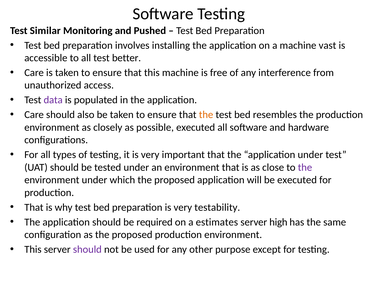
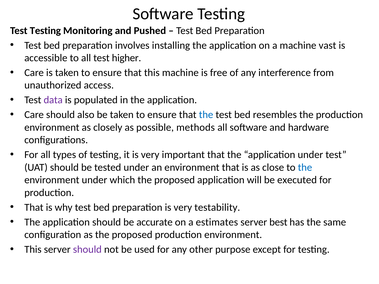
Test Similar: Similar -> Testing (45, 31)
better: better -> higher (127, 58)
the colour: orange -> blue (206, 115)
possible executed: executed -> methods (196, 127)
the colour: purple -> blue (305, 167)
required: required -> accurate (155, 222)
high: high -> best (278, 222)
